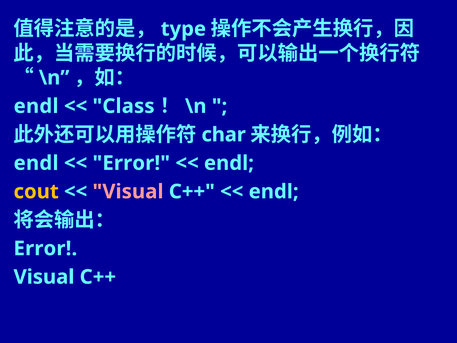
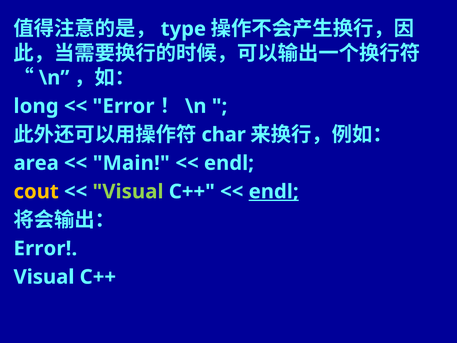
endl: endl -> long (36, 106)
Class: Class -> Error (124, 106)
endl: endl -> area (36, 163)
Error: Error -> Main (131, 163)
Visual colour: pink -> light green (128, 191)
endl underline: none -> present (274, 191)
